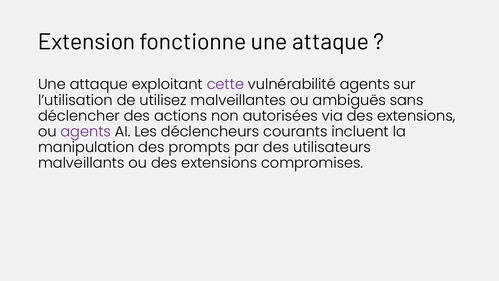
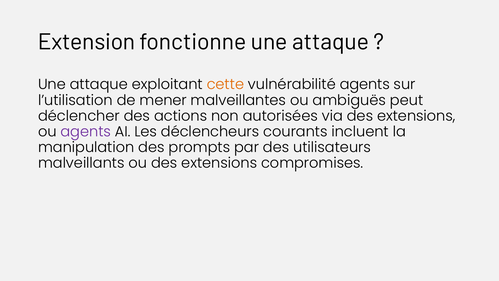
cette colour: purple -> orange (225, 84)
utilisez: utilisez -> mener (163, 100)
sans: sans -> peut (407, 100)
